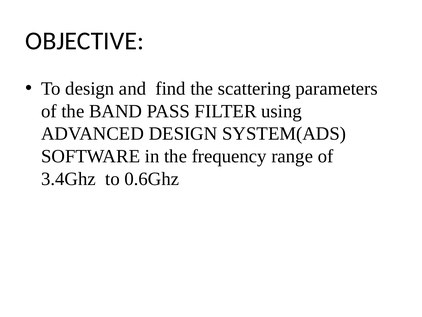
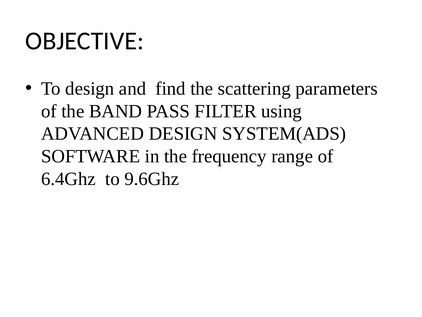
3.4Ghz: 3.4Ghz -> 6.4Ghz (68, 179)
0.6Ghz: 0.6Ghz -> 9.6Ghz (152, 179)
